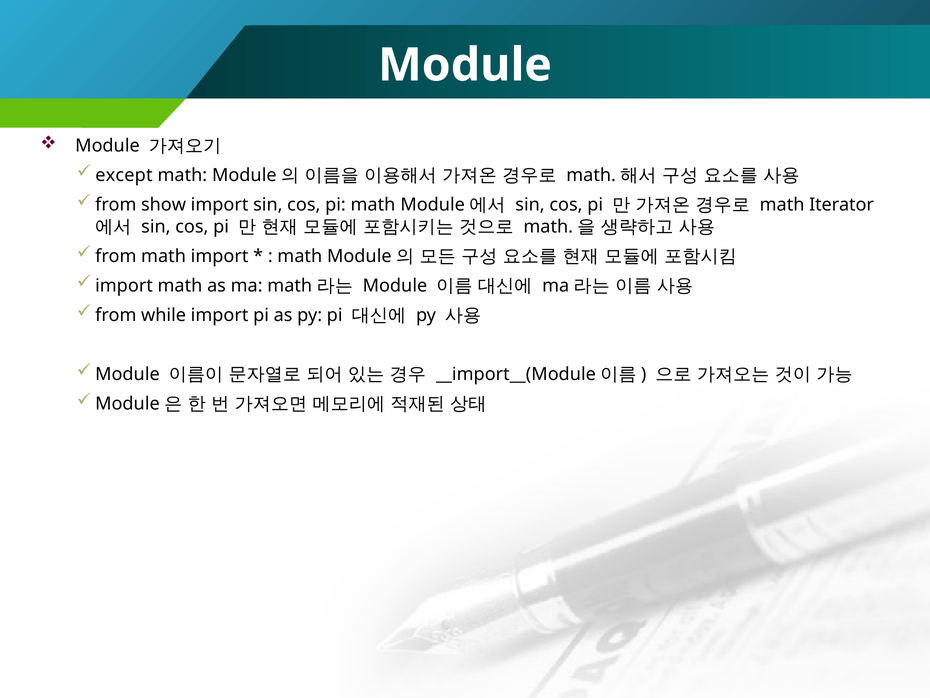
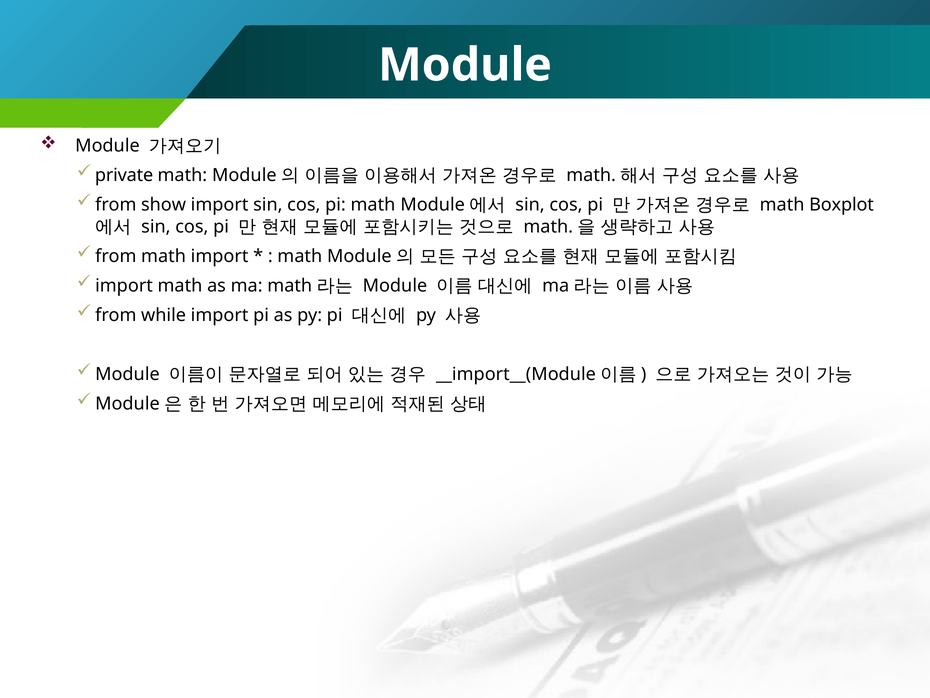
except: except -> private (124, 175)
Iterator: Iterator -> Boxplot (842, 205)
